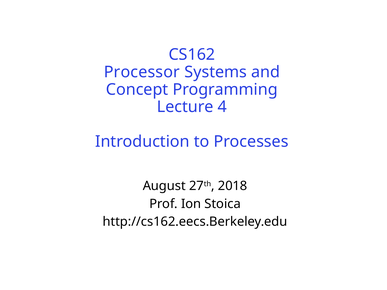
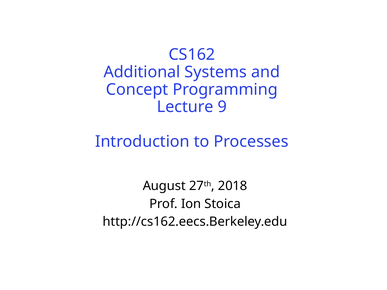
Processor: Processor -> Additional (142, 72)
4: 4 -> 9 (222, 107)
